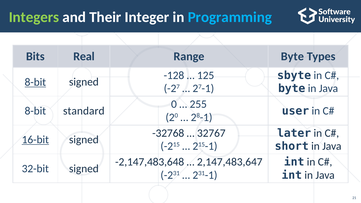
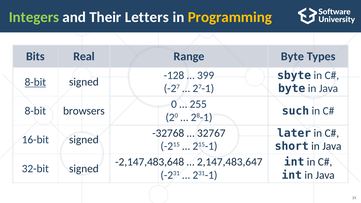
Integer: Integer -> Letters (147, 17)
Programming colour: light blue -> yellow (230, 17)
125: 125 -> 399 (206, 75)
user: user -> such (295, 111)
standard: standard -> browsers (84, 111)
16-bit underline: present -> none (35, 140)
